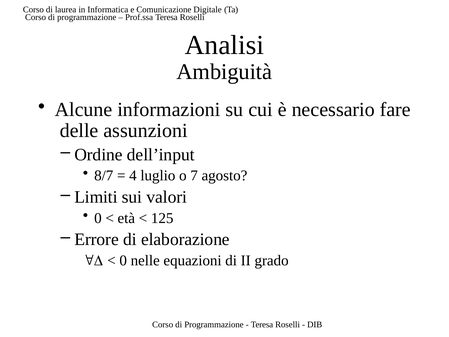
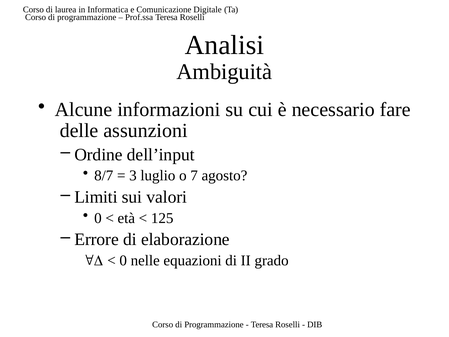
4: 4 -> 3 (133, 176)
